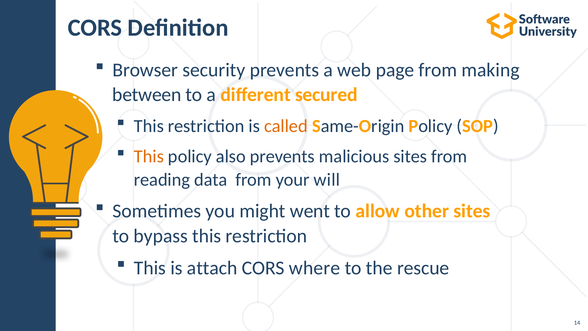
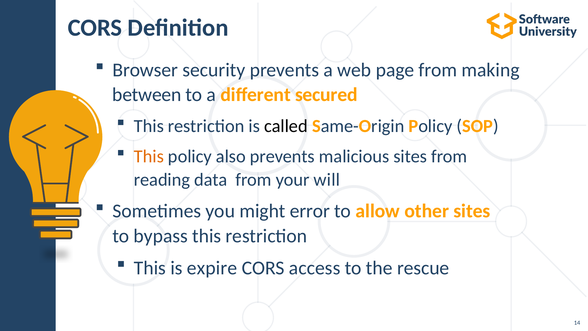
called colour: orange -> black (286, 126)
went: went -> error (310, 211)
attach: attach -> expire (212, 268)
where: where -> access (315, 268)
